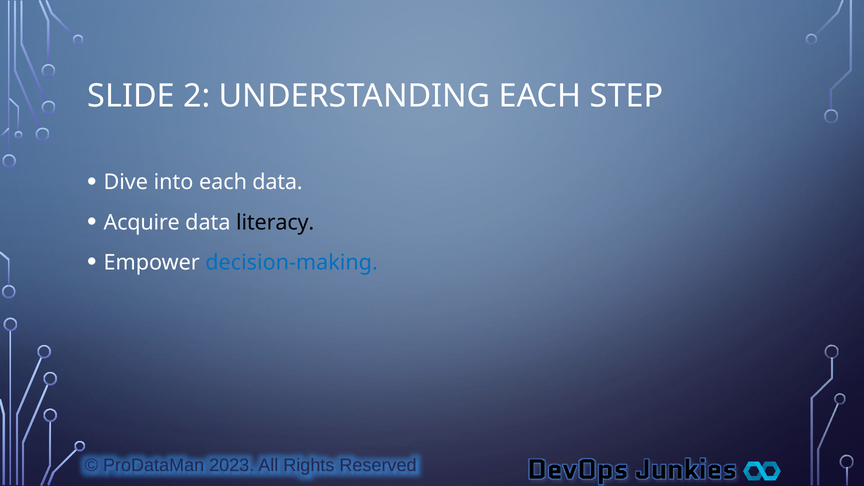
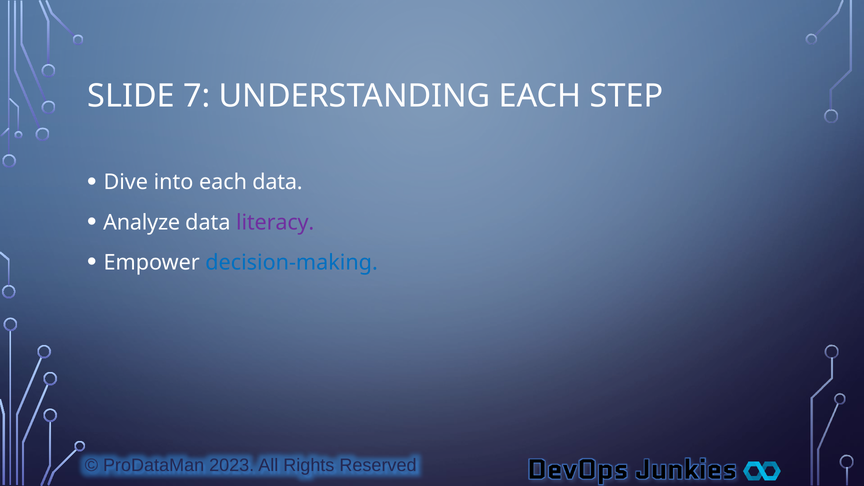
2: 2 -> 7 (197, 96)
Acquire: Acquire -> Analyze (142, 222)
literacy colour: black -> purple (275, 222)
